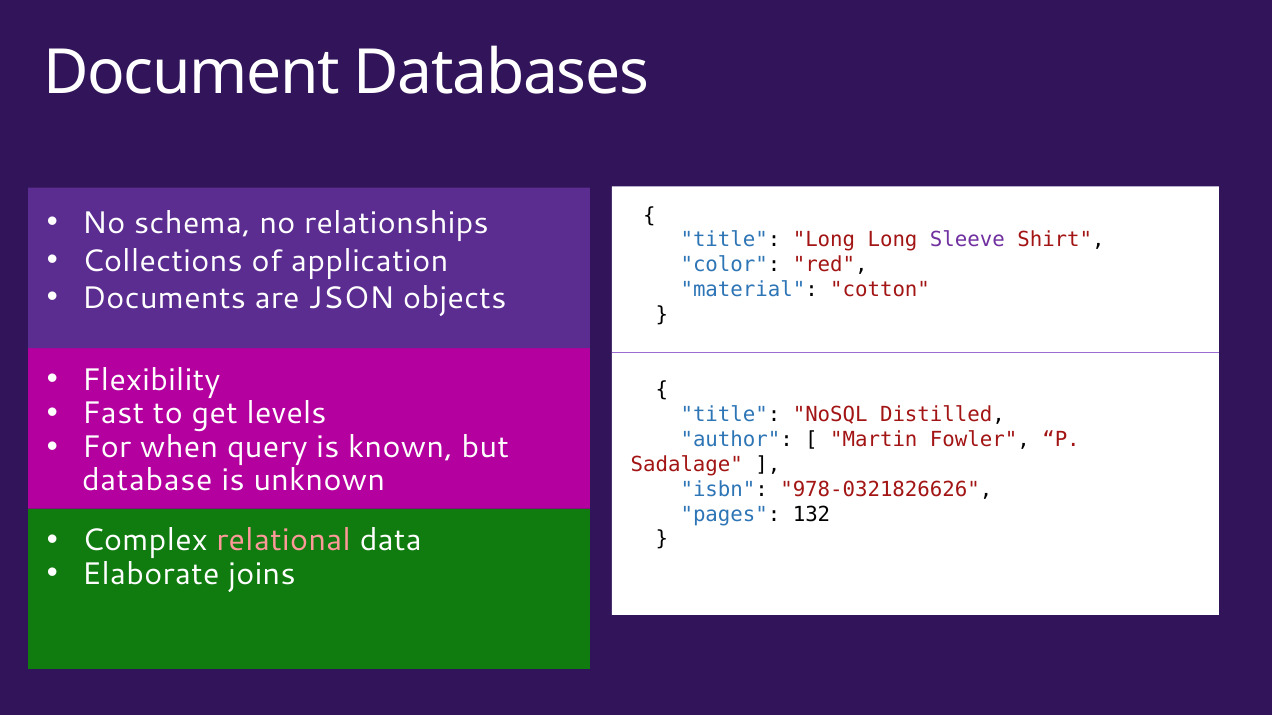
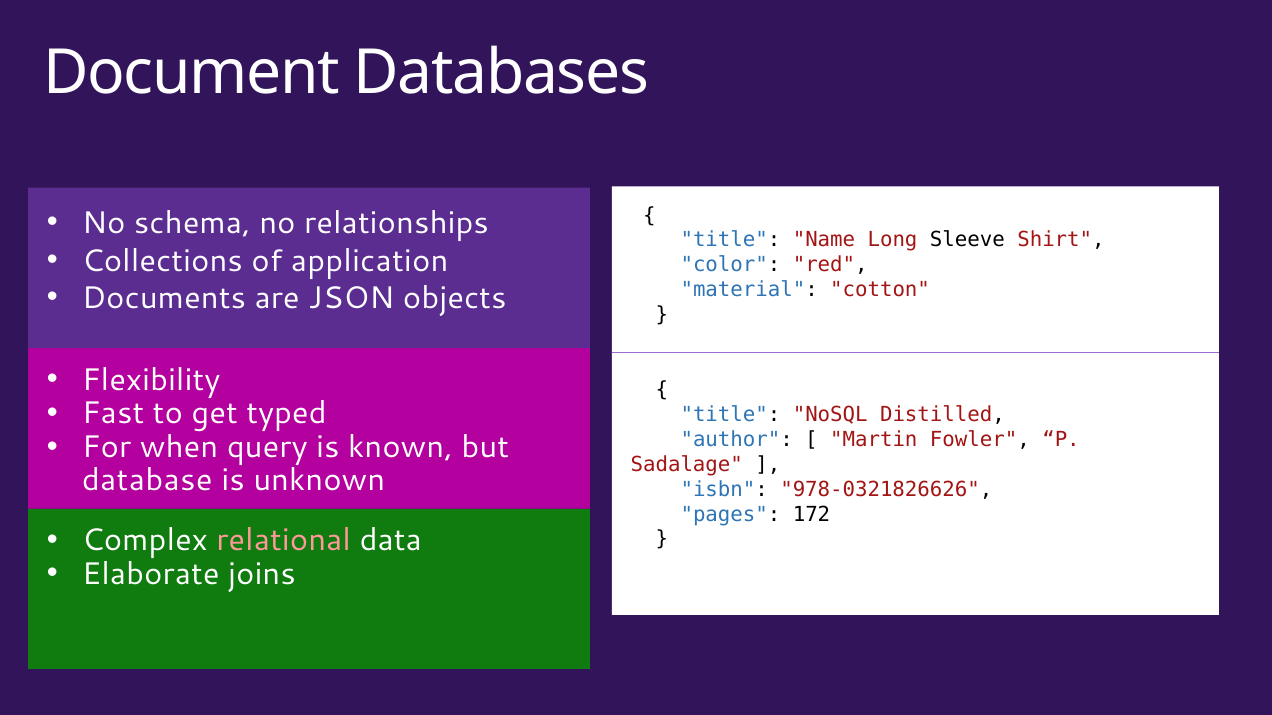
title Long: Long -> Name (824, 240)
Sleeve colour: purple -> black (967, 240)
levels: levels -> typed (287, 414)
132: 132 -> 172 (812, 514)
